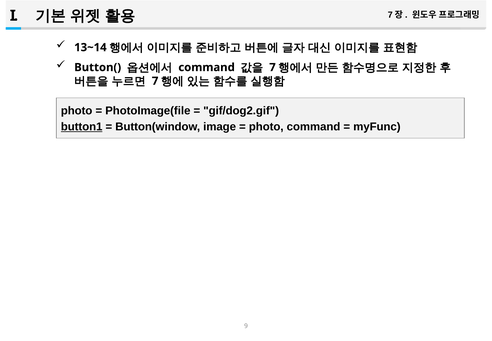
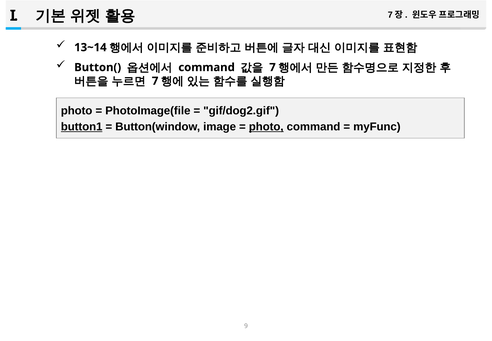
photo underline: none -> present (266, 127)
